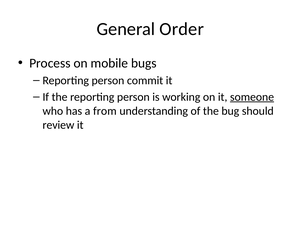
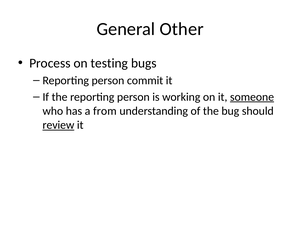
Order: Order -> Other (182, 29)
mobile: mobile -> testing (109, 63)
review underline: none -> present (58, 125)
